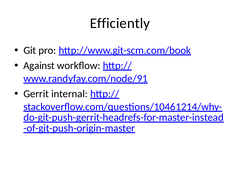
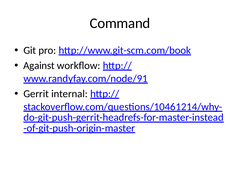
Efficiently: Efficiently -> Command (120, 23)
